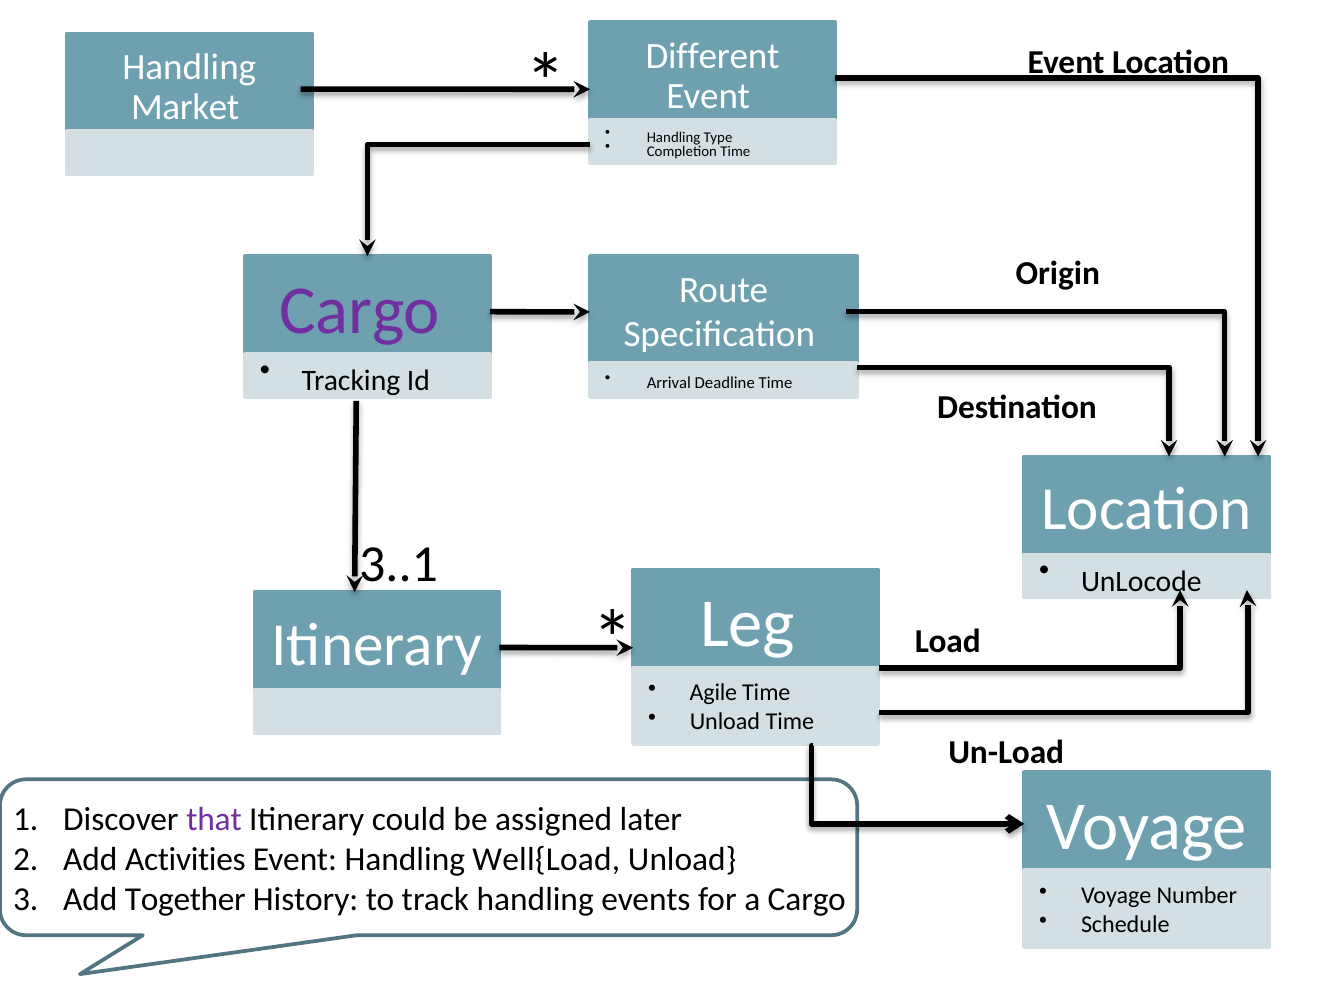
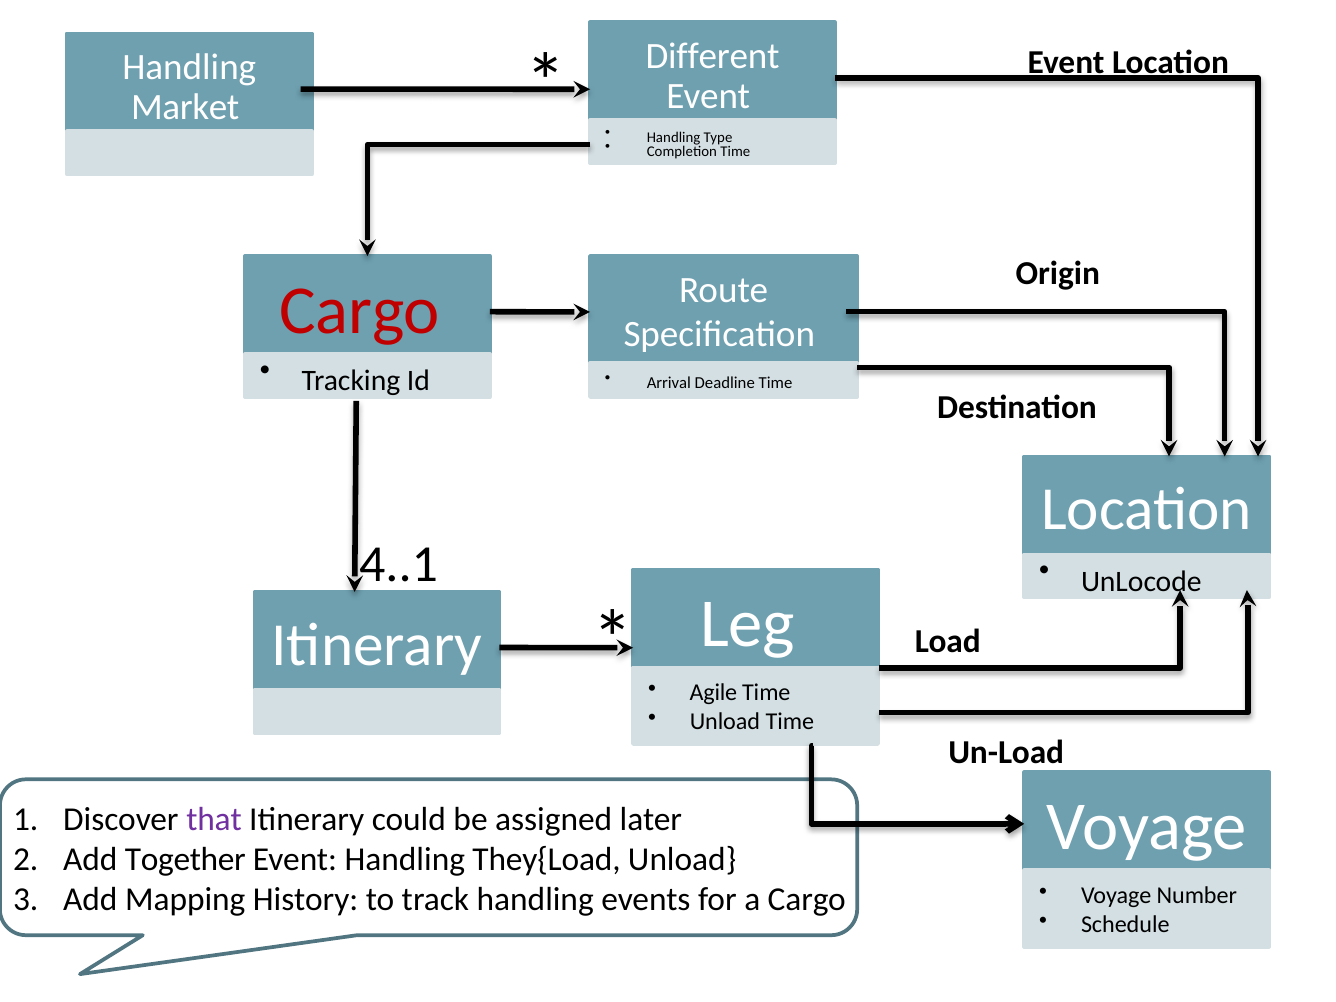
Cargo colour: purple -> red (360, 310)
3..1: 3..1 -> 4..1 (399, 565)
Activities: Activities -> Together (185, 859)
Well{Load: Well{Load -> They{Load (547, 859)
Together: Together -> Mapping (185, 900)
